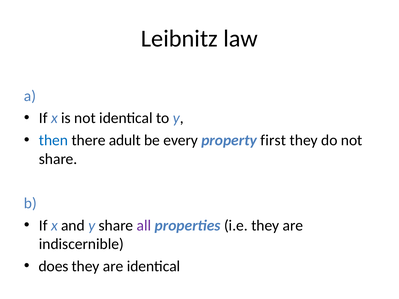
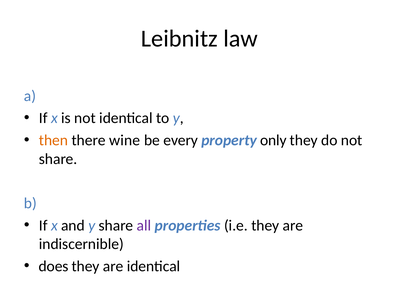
then colour: blue -> orange (53, 140)
adult: adult -> wine (125, 140)
first: first -> only (273, 140)
